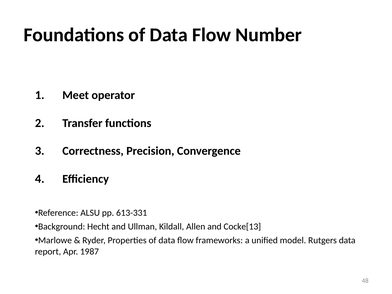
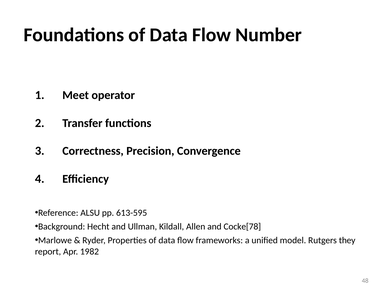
613-331: 613-331 -> 613-595 (132, 213)
Cocke[13: Cocke[13 -> Cocke[78 (242, 227)
Rutgers data: data -> they (347, 240)
1987: 1987 -> 1982 (89, 251)
